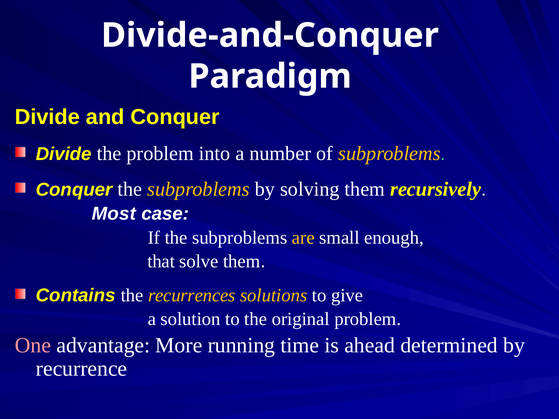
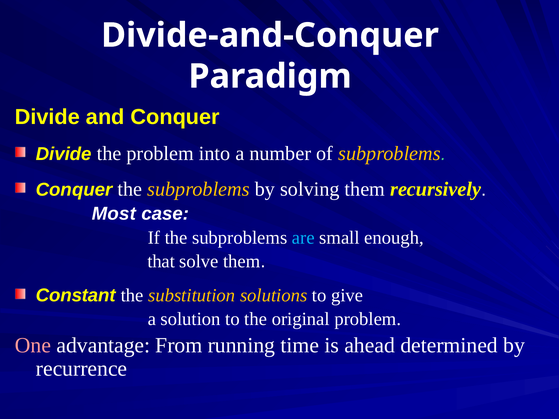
are colour: yellow -> light blue (303, 238)
Contains: Contains -> Constant (76, 295)
recurrences: recurrences -> substitution (192, 295)
More: More -> From (179, 345)
